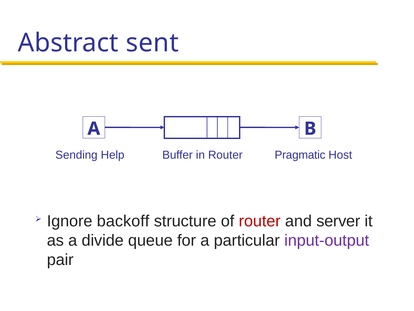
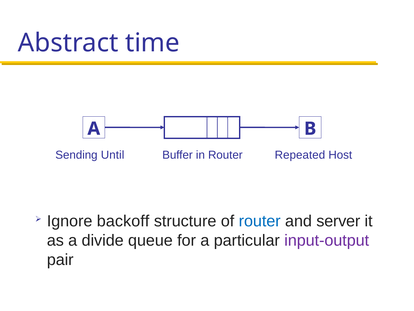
sent: sent -> time (152, 43)
Help: Help -> Until (113, 155)
Pragmatic: Pragmatic -> Repeated (300, 155)
router colour: red -> blue (260, 221)
